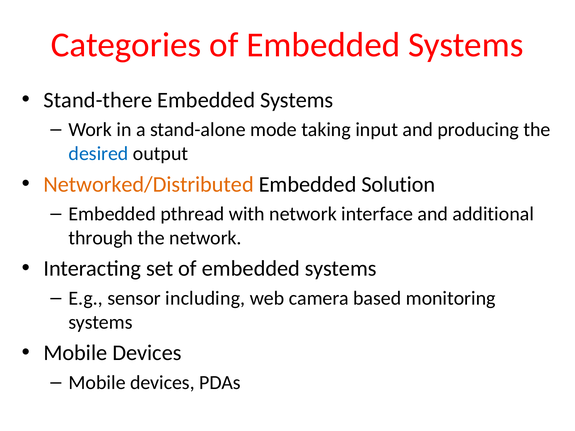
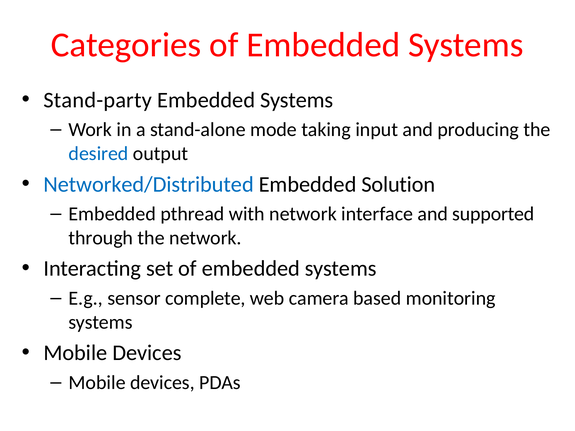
Stand-there: Stand-there -> Stand-party (98, 100)
Networked/Distributed colour: orange -> blue (149, 184)
additional: additional -> supported (493, 214)
including: including -> complete (205, 299)
